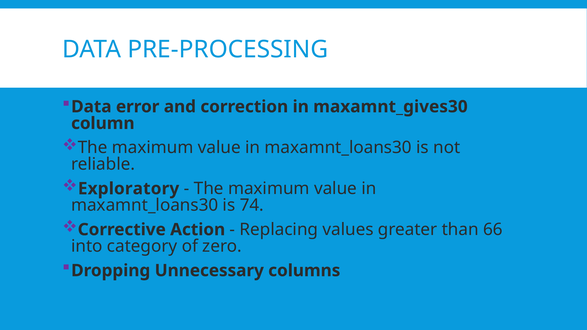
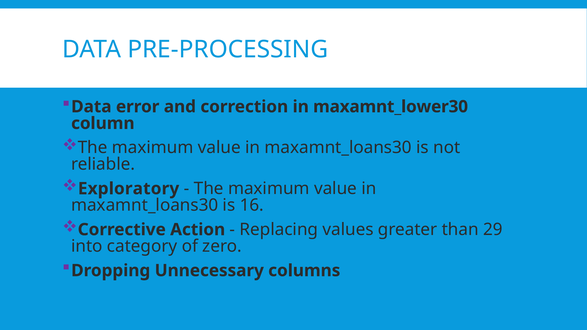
maxamnt_gives30: maxamnt_gives30 -> maxamnt_lower30 (391, 107)
74: 74 -> 16 (252, 205)
66: 66 -> 29 (493, 230)
